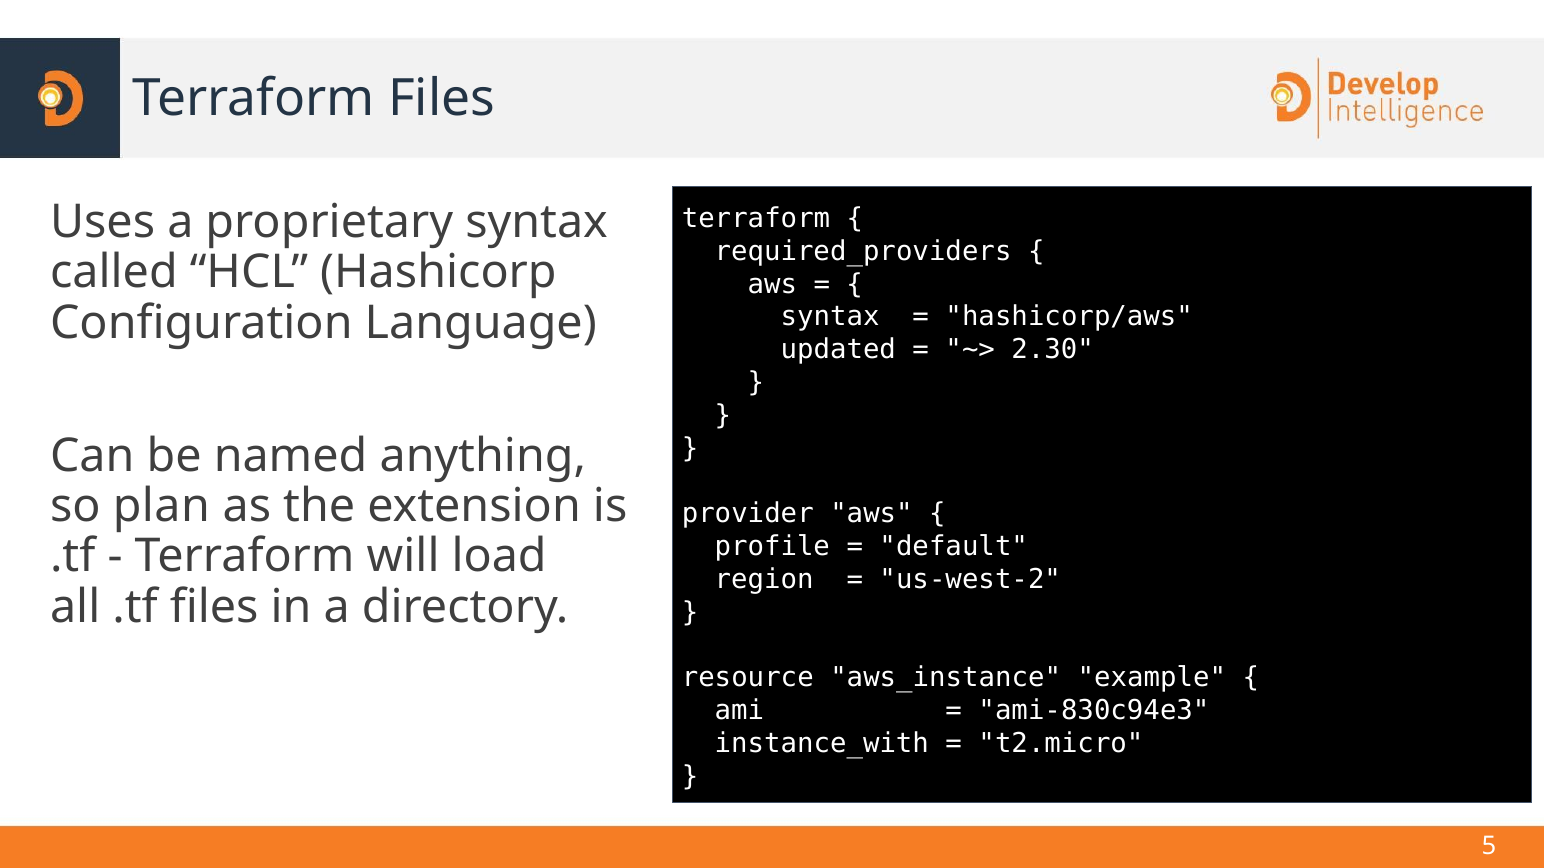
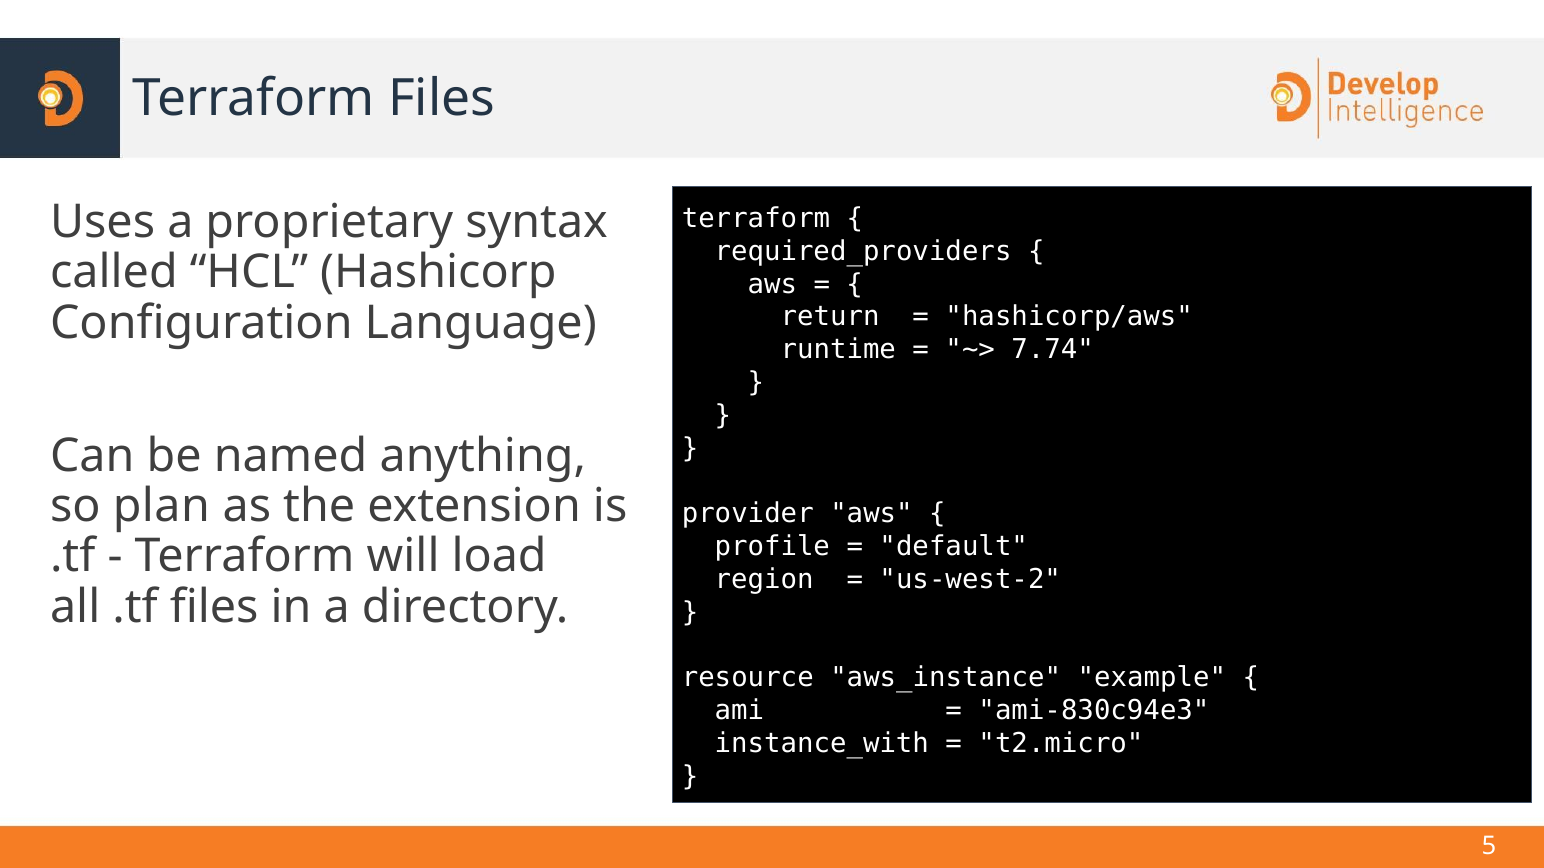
syntax: syntax -> return (830, 317)
updated: updated -> runtime (838, 350)
2.30: 2.30 -> 7.74 (1053, 350)
